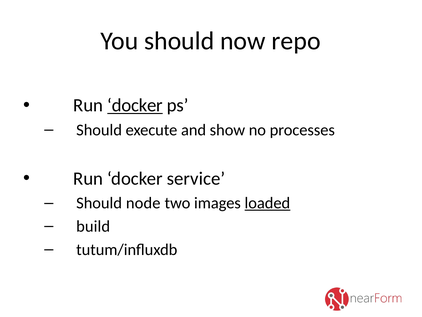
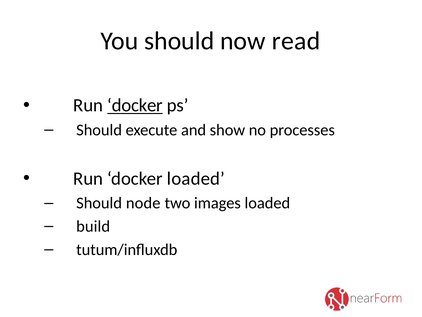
repo: repo -> read (296, 41)
docker service: service -> loaded (196, 178)
loaded underline: present -> none (267, 203)
